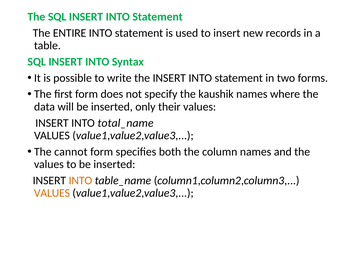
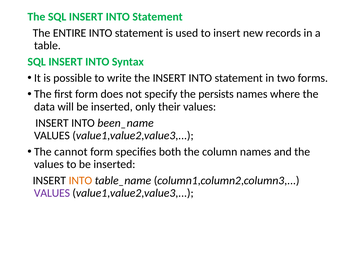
kaushik: kaushik -> persists (216, 94)
total_name: total_name -> been_name (126, 123)
VALUES colour: orange -> purple (52, 193)
